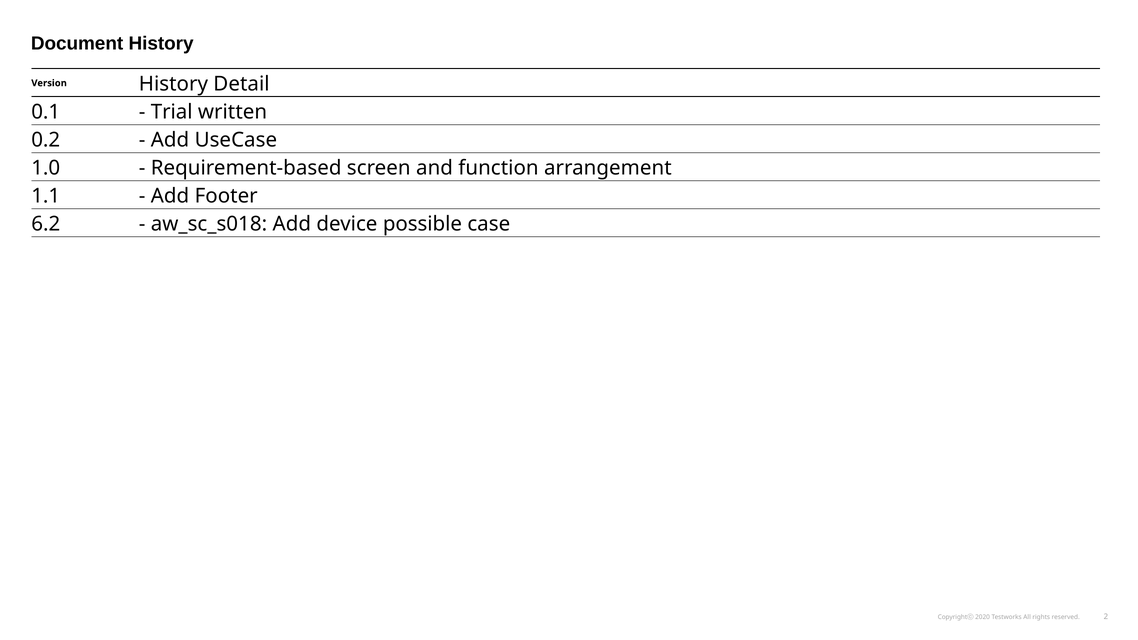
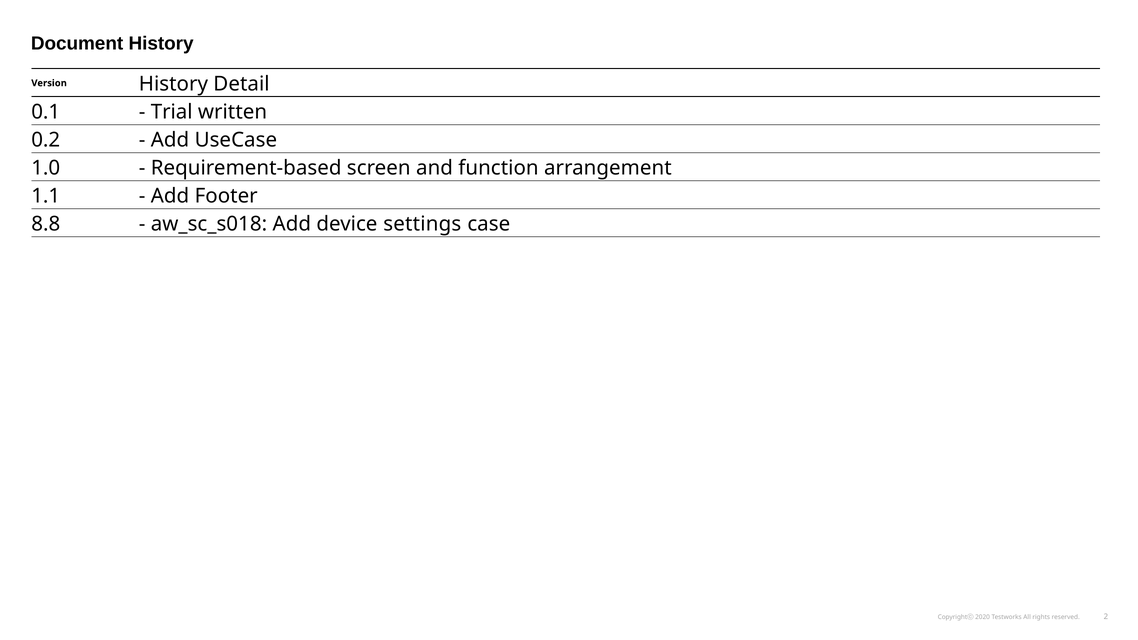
6.2: 6.2 -> 8.8 (46, 224)
possible: possible -> settings (422, 224)
